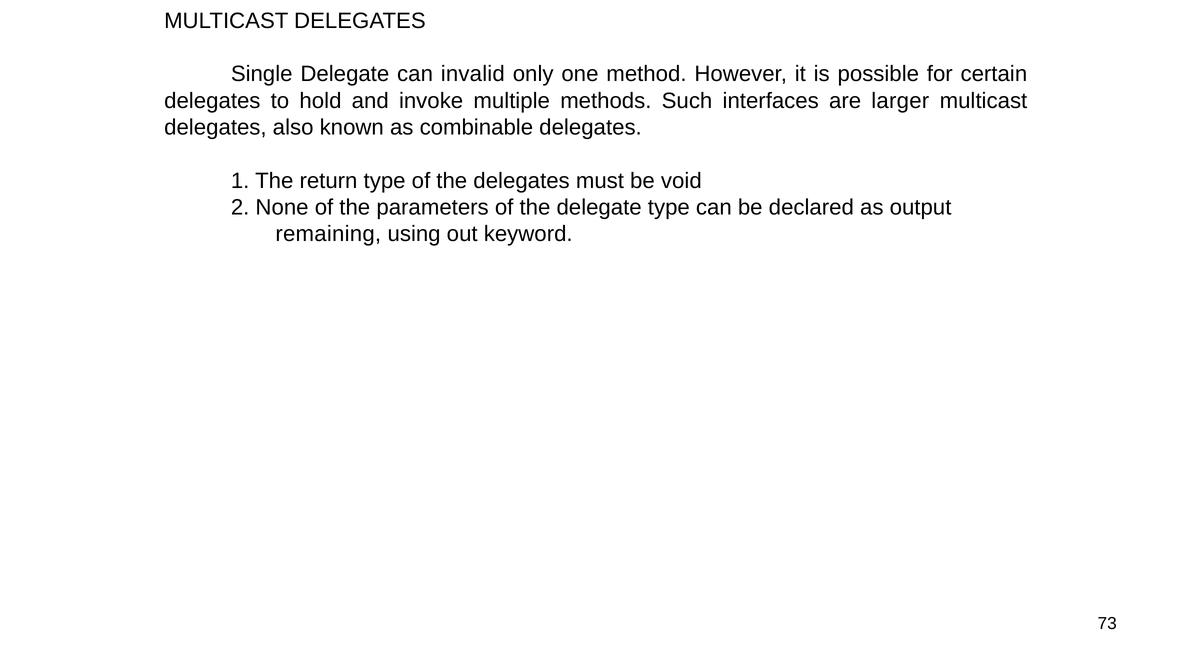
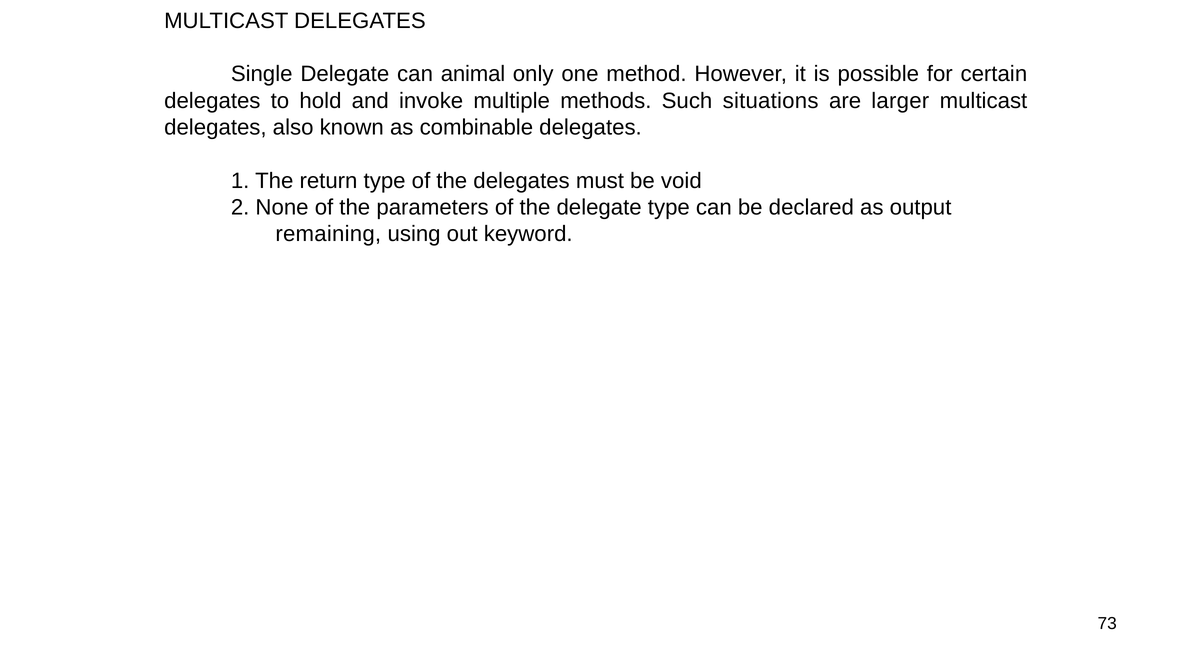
invalid: invalid -> animal (473, 74)
interfaces: interfaces -> situations (771, 101)
